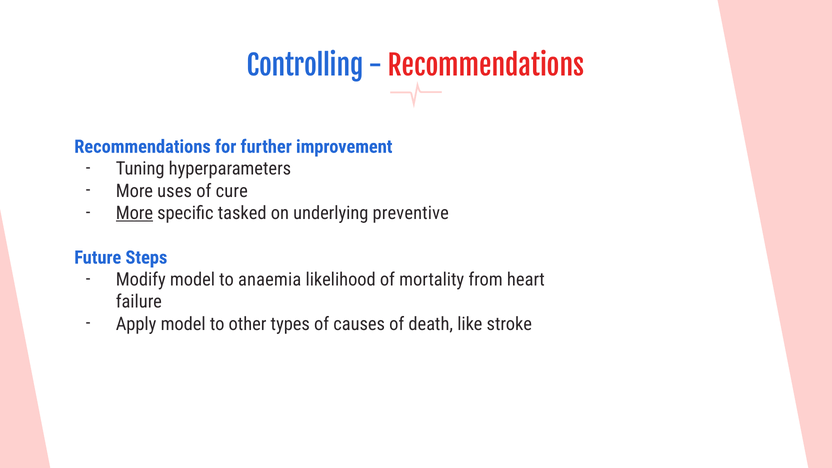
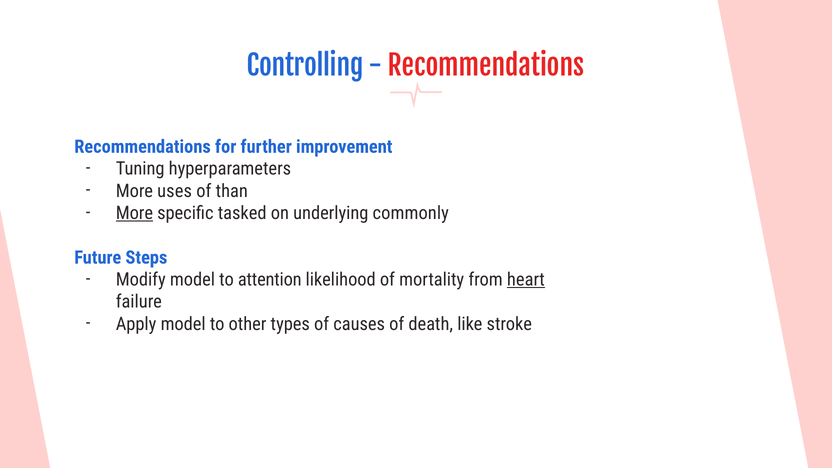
cure: cure -> than (232, 191)
preventive: preventive -> commonly (411, 213)
anaemia: anaemia -> attention (270, 280)
heart underline: none -> present (526, 280)
